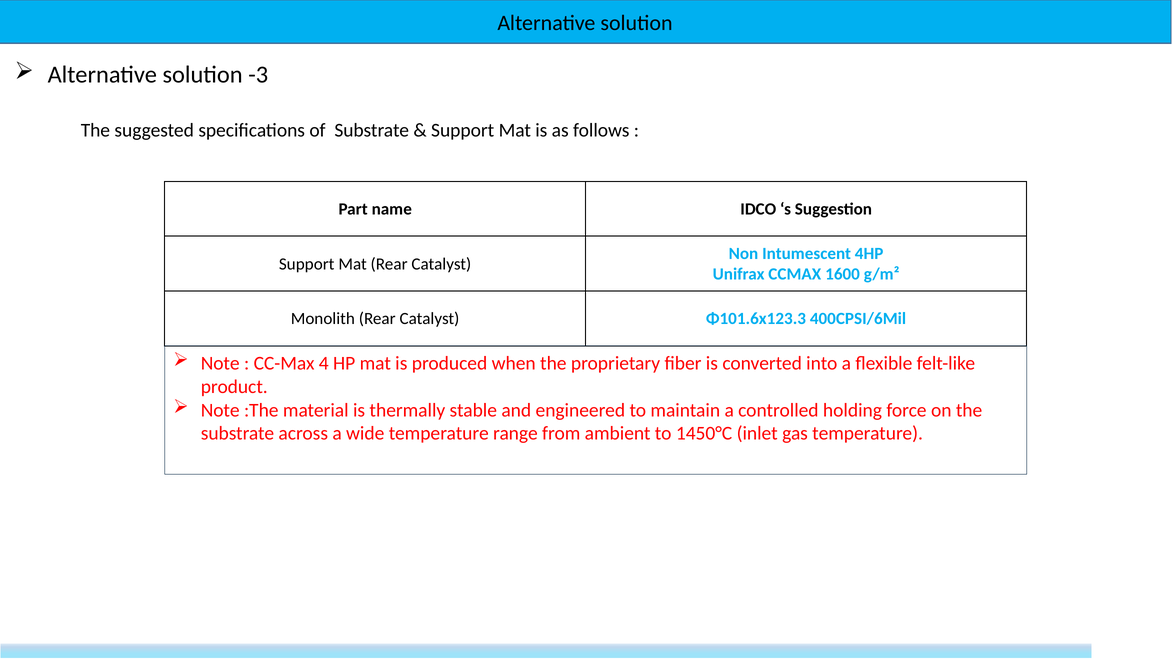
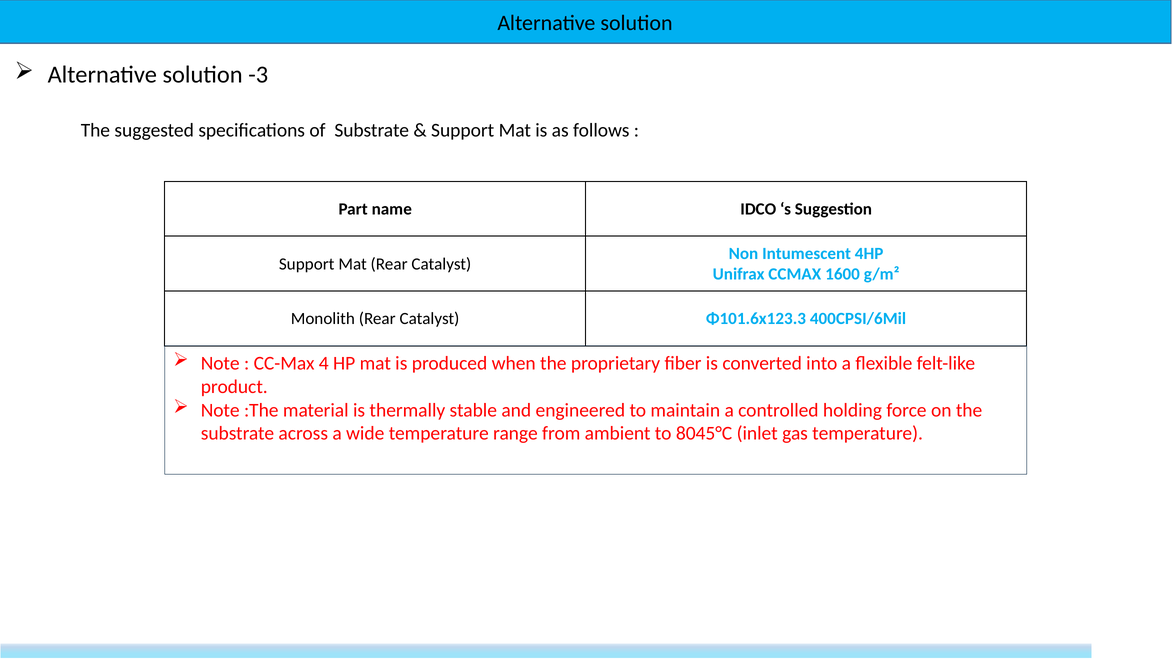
1450°C: 1450°C -> 8045°C (704, 434)
